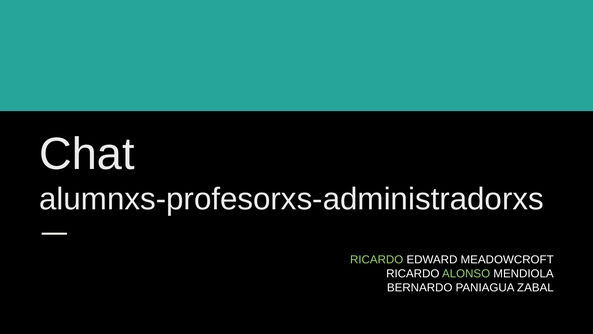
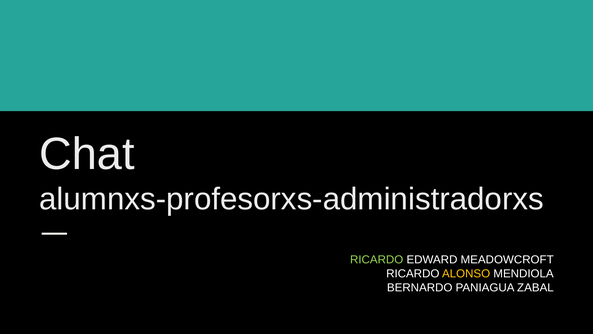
ALONSO colour: light green -> yellow (466, 273)
